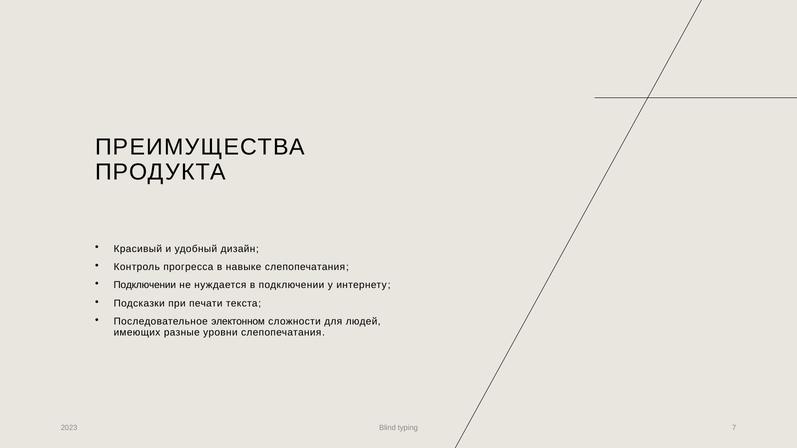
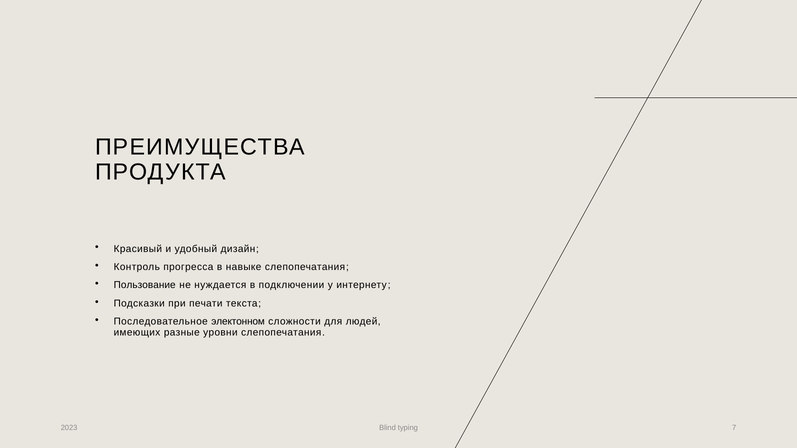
Подключении: Подключении -> Пользование (145, 285)
